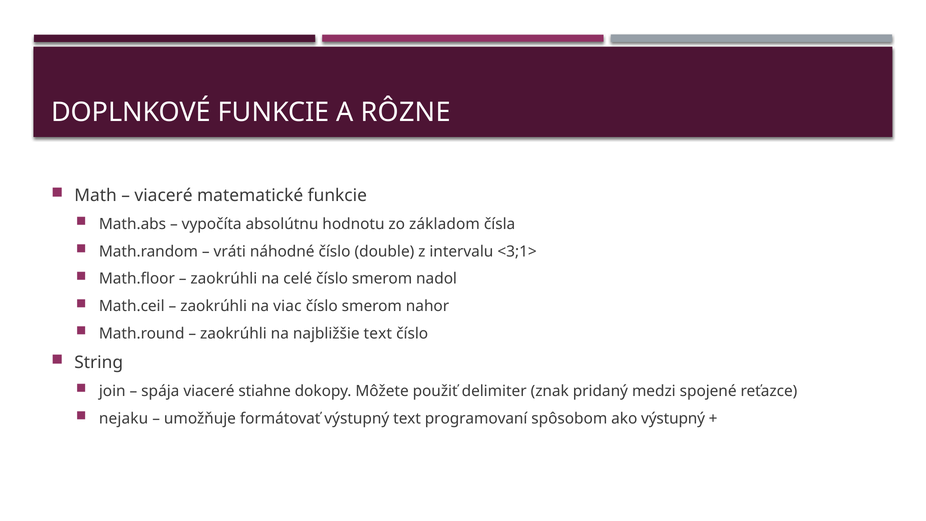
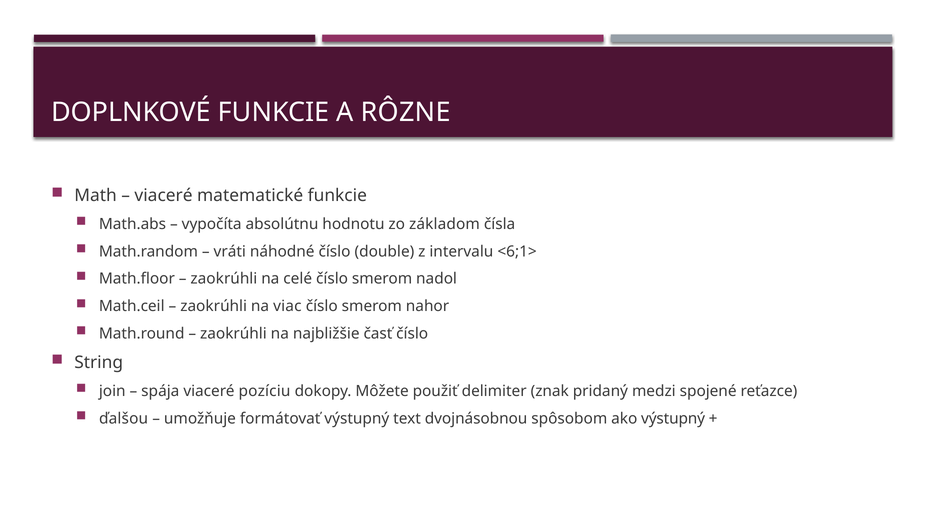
<3;1>: <3;1> -> <6;1> (517, 251)
najbližšie text: text -> časť (378, 334)
stiahne: stiahne -> pozíciu (265, 391)
nejaku: nejaku -> ďalšou (124, 418)
programovaní: programovaní -> dvojnásobnou (476, 418)
